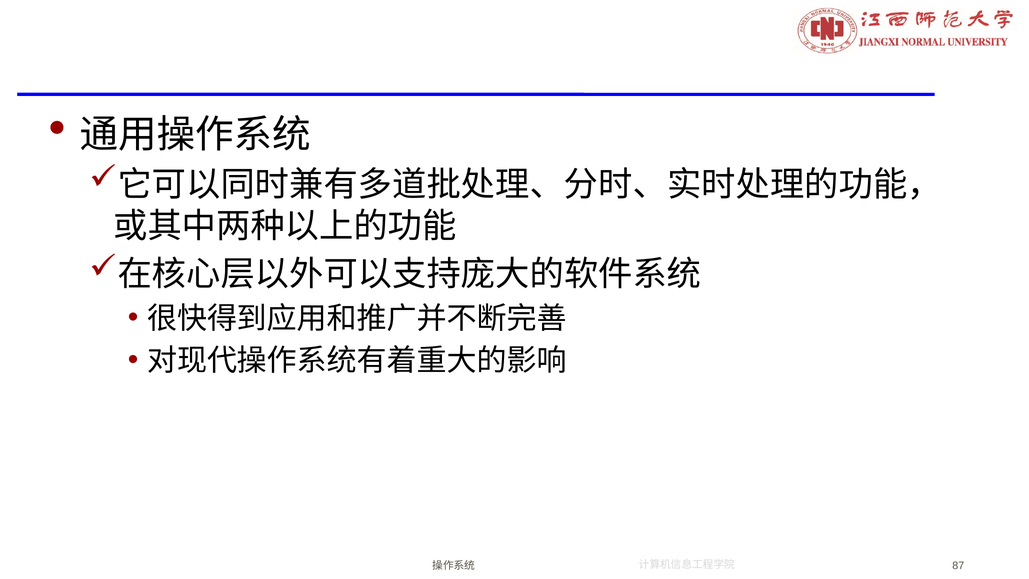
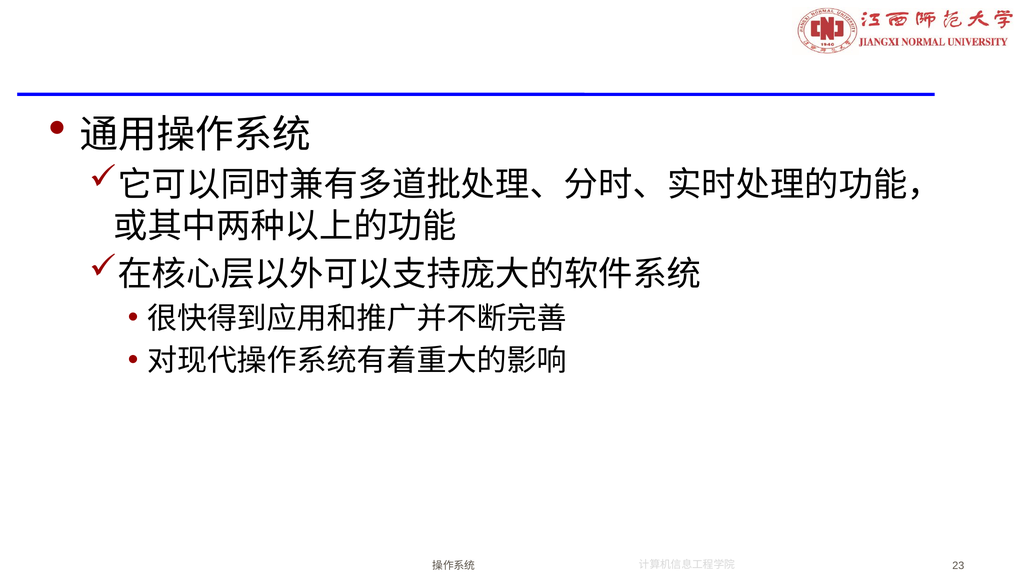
87: 87 -> 23 (958, 565)
